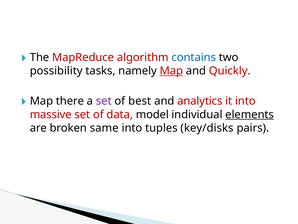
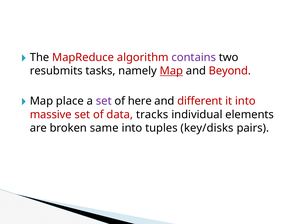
contains colour: blue -> purple (194, 57)
possibility: possibility -> resubmits (56, 71)
Quickly: Quickly -> Beyond (230, 71)
there: there -> place (70, 101)
best: best -> here (140, 101)
analytics: analytics -> different (200, 101)
model: model -> tracks (152, 114)
elements underline: present -> none (250, 114)
